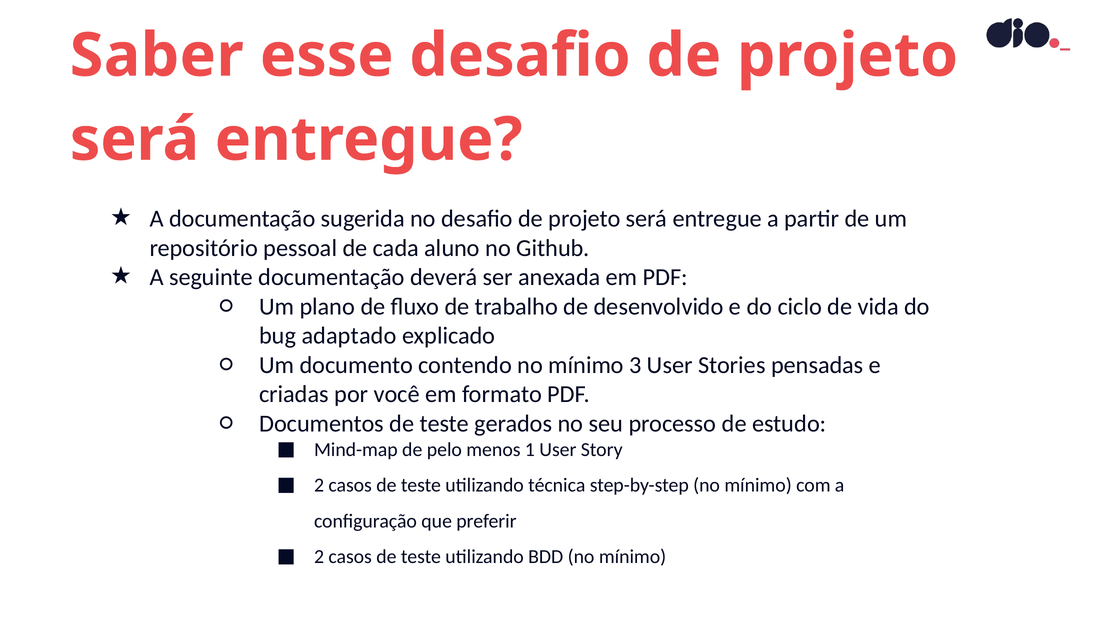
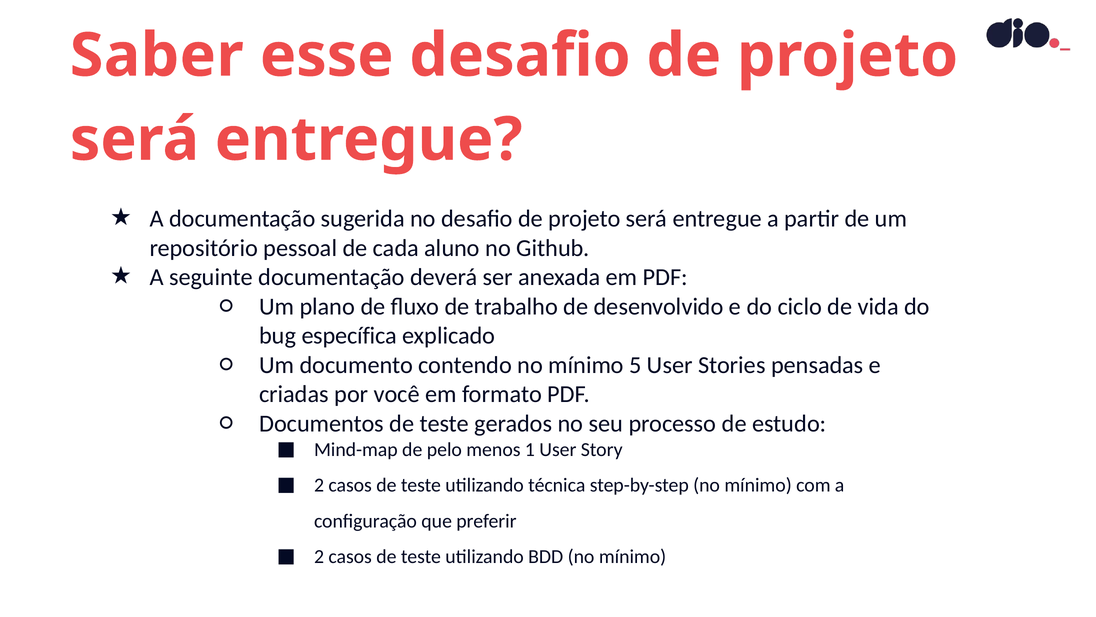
adaptado: adaptado -> específica (349, 336)
3: 3 -> 5 (635, 365)
